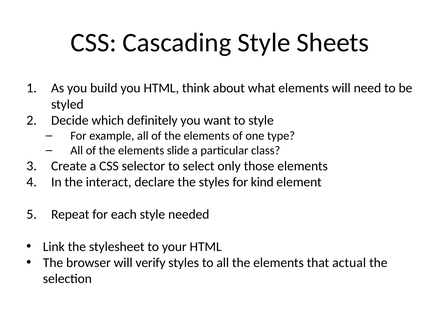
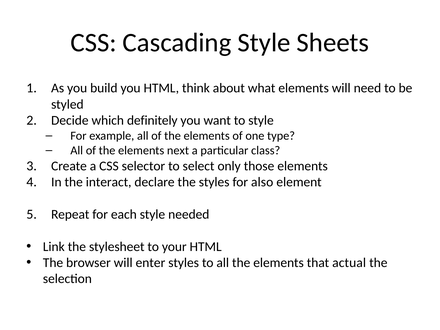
slide: slide -> next (178, 150)
kind: kind -> also (262, 182)
verify: verify -> enter (150, 263)
